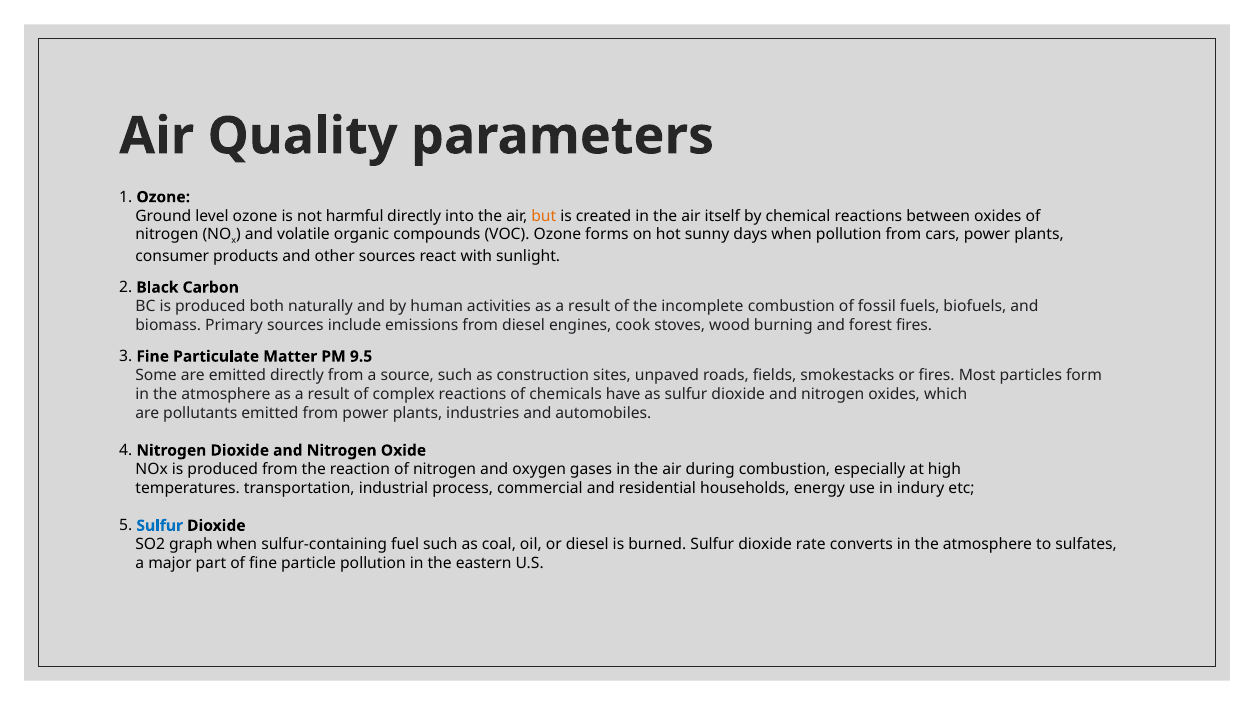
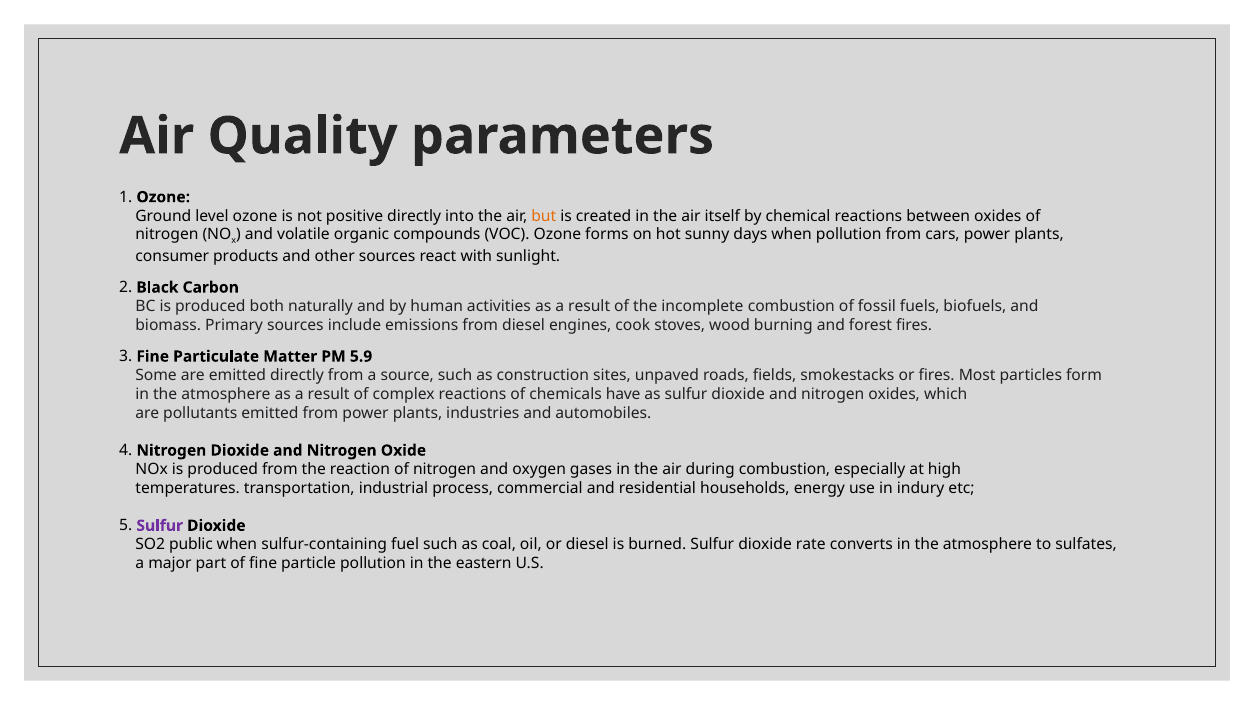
harmful: harmful -> positive (355, 216)
9.5: 9.5 -> 5.9 (361, 357)
Sulfur colour: blue -> purple (160, 526)
graph: graph -> public (191, 545)
